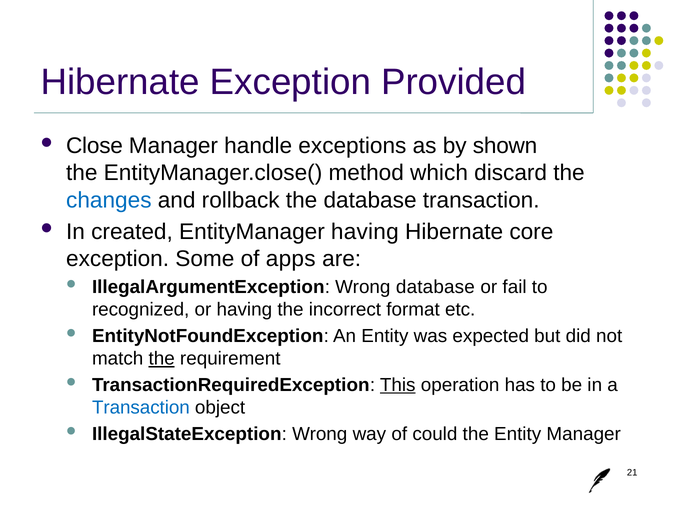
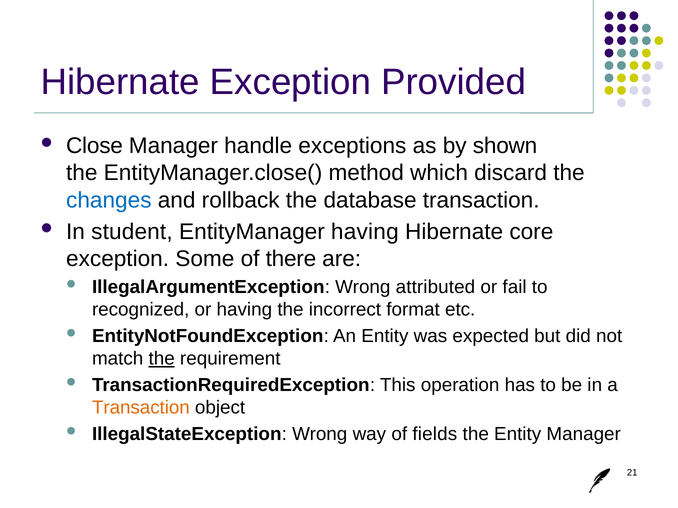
created: created -> student (132, 232)
apps: apps -> there (291, 259)
Wrong database: database -> attributed (435, 287)
This underline: present -> none (398, 385)
Transaction colour: blue -> orange (141, 408)
could: could -> fields (435, 434)
